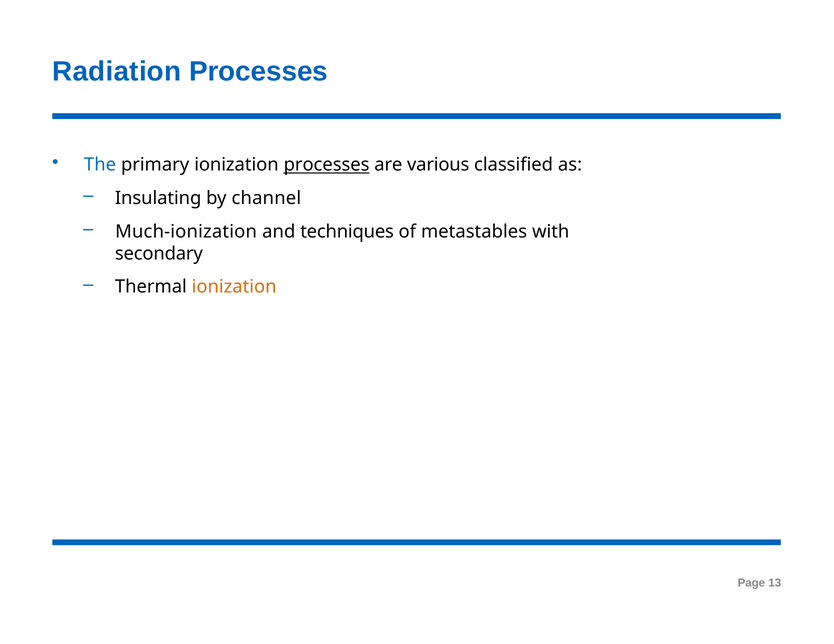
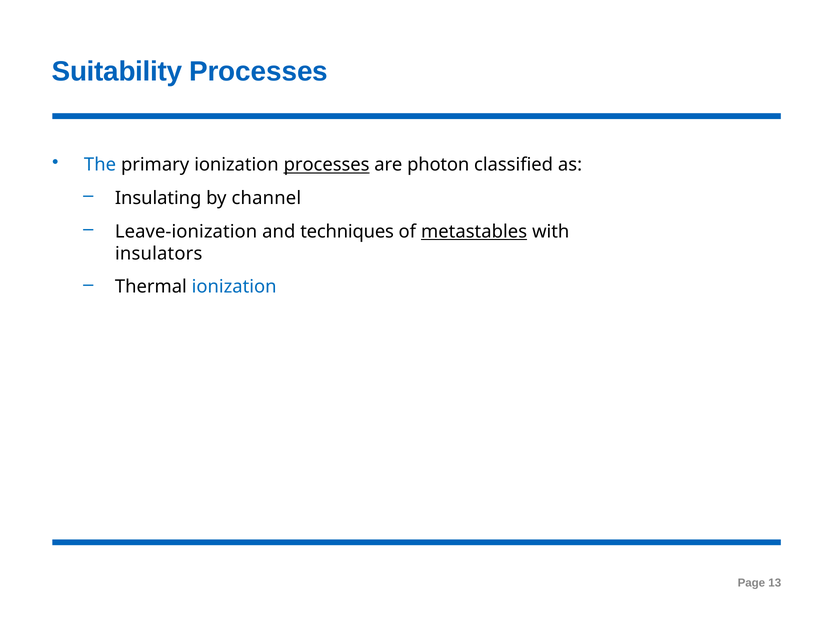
Radiation: Radiation -> Suitability (117, 72)
various: various -> photon (438, 165)
Much-ionization: Much-ionization -> Leave-ionization (186, 232)
metastables underline: none -> present (474, 232)
secondary: secondary -> insulators (159, 254)
ionization colour: orange -> blue (234, 287)
